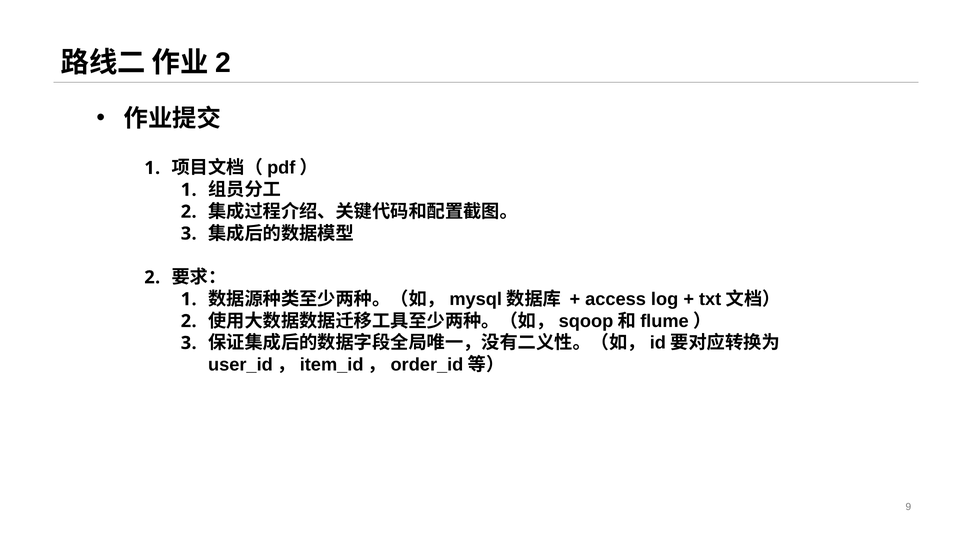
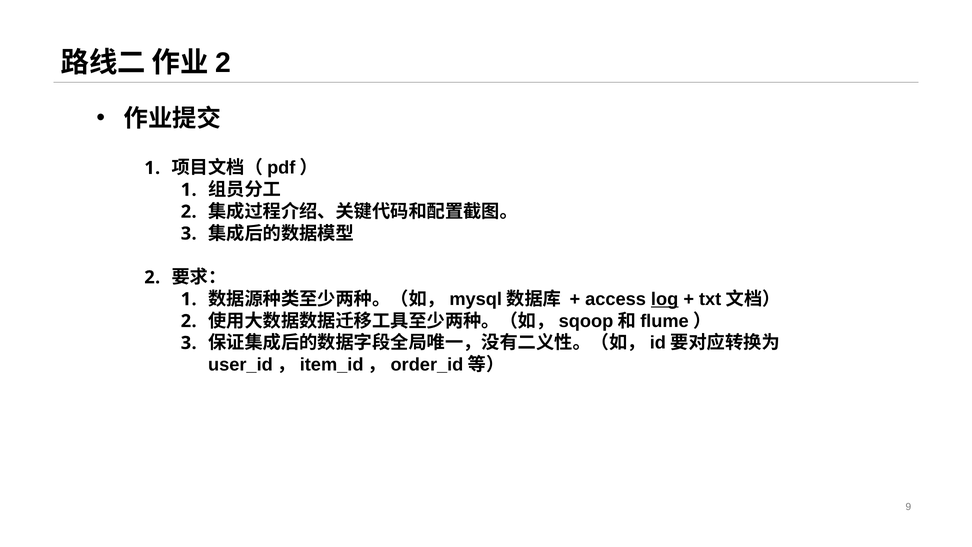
log underline: none -> present (665, 299)
